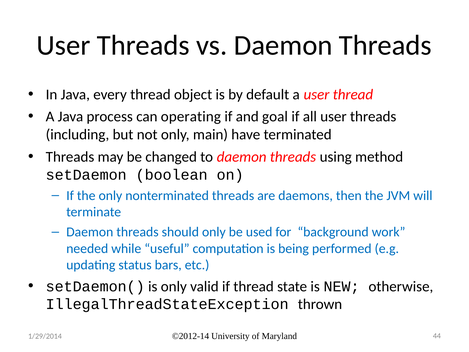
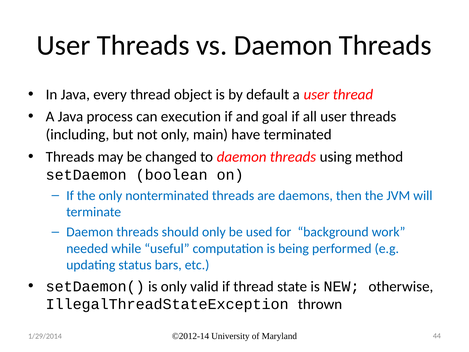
operating: operating -> execution (191, 117)
